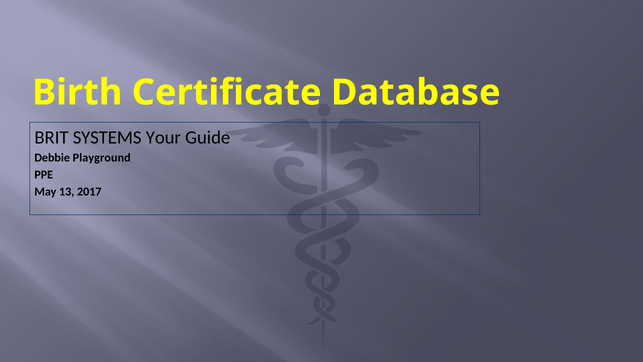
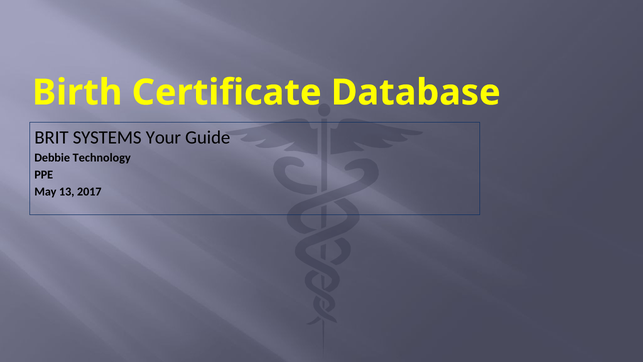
Playground: Playground -> Technology (102, 158)
